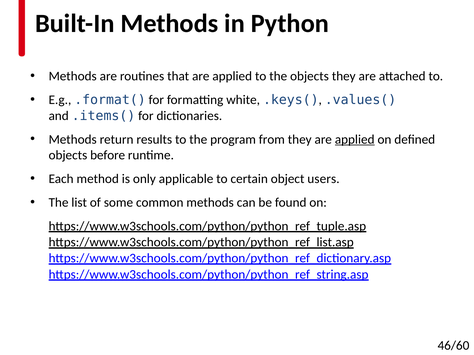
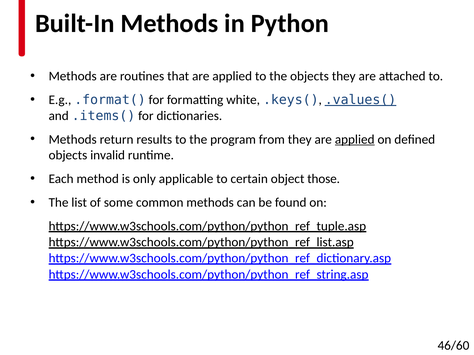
.values( underline: none -> present (361, 100)
before: before -> invalid (108, 155)
users: users -> those (324, 179)
